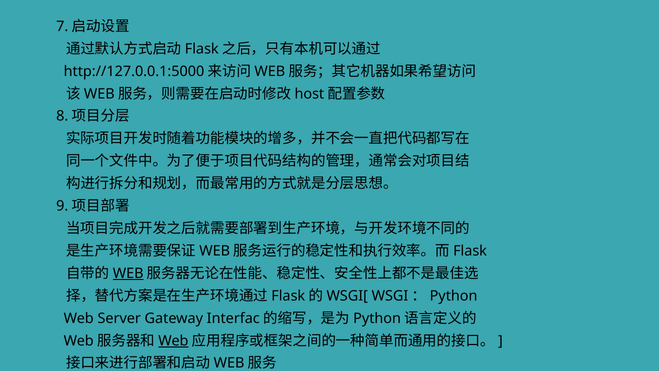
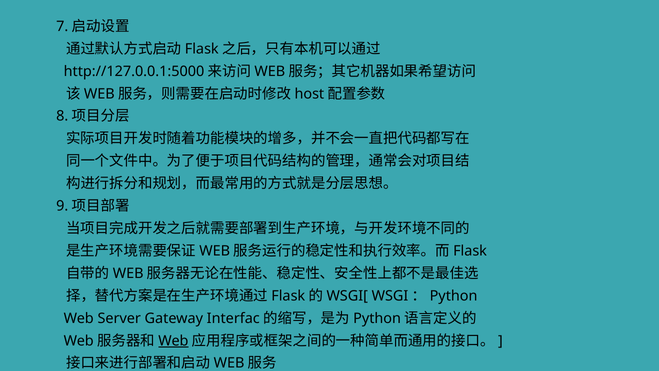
WEB underline: present -> none (128, 273)
